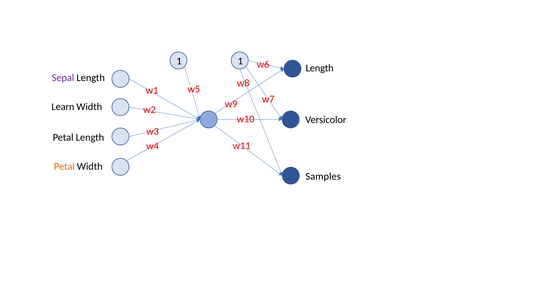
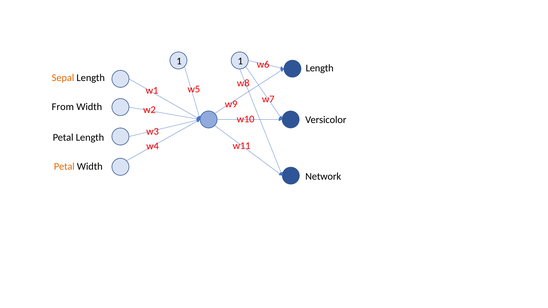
Sepal colour: purple -> orange (63, 78)
Learn: Learn -> From (63, 107)
Samples: Samples -> Network (323, 177)
